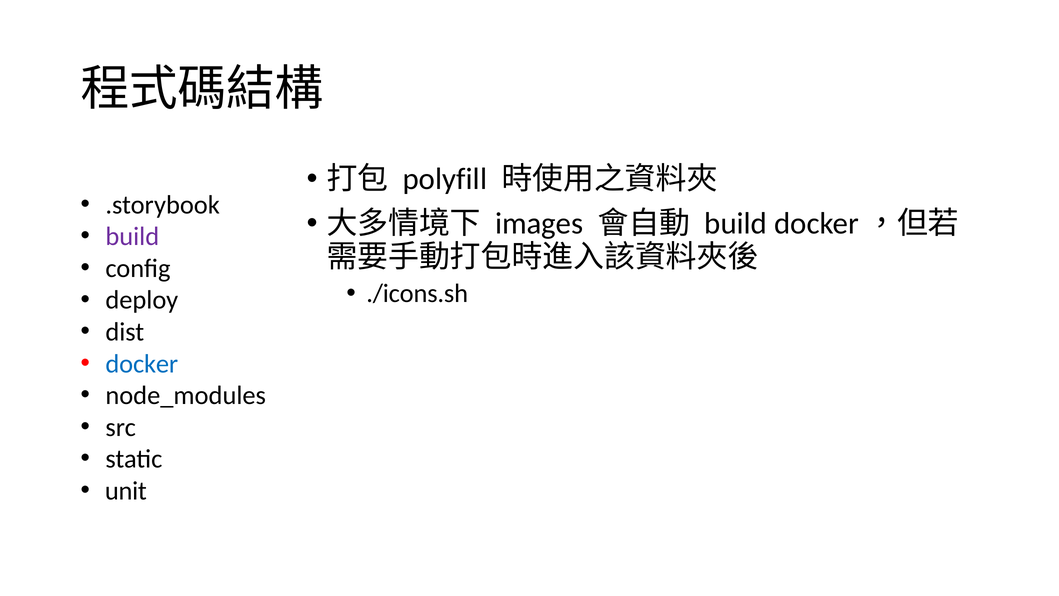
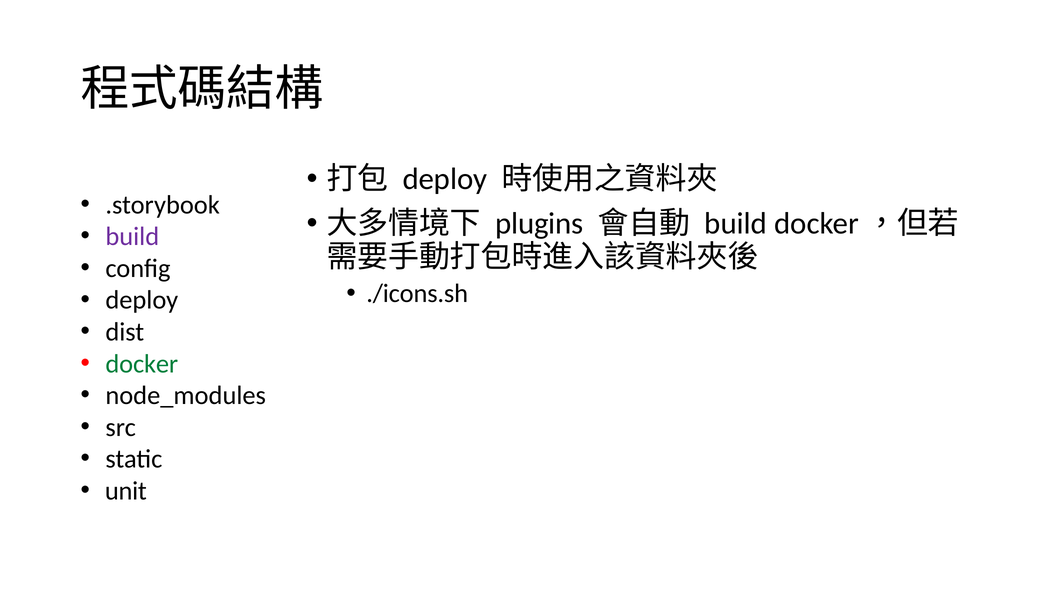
polyfill: polyfill -> deploy (445, 179)
images: images -> plugins (539, 223)
docker colour: blue -> green (142, 364)
